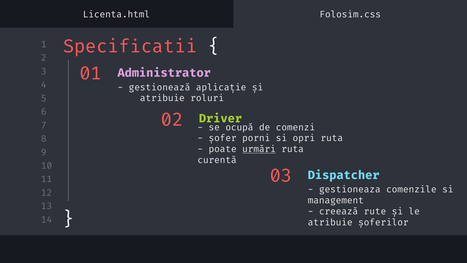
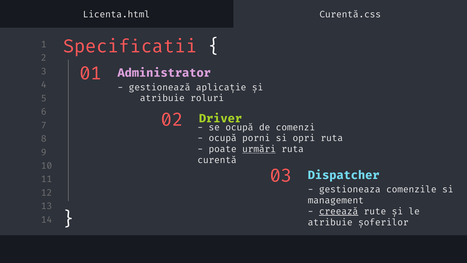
Folosim.css: Folosim.css -> Curentă.css (350, 14)
șofer: șofer -> ocupă (223, 138)
creează underline: none -> present (339, 211)
